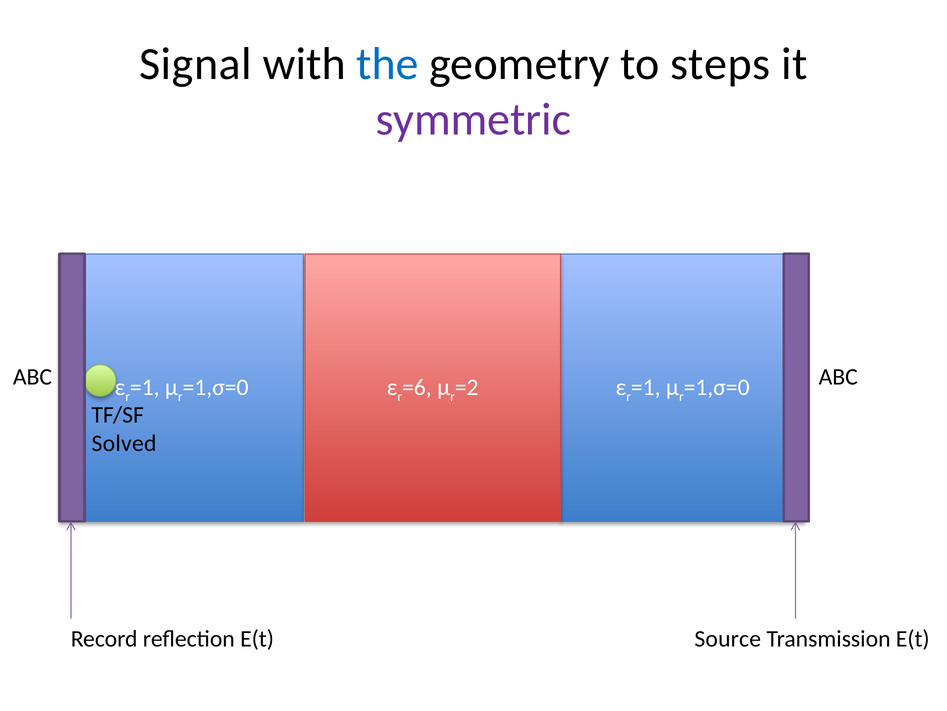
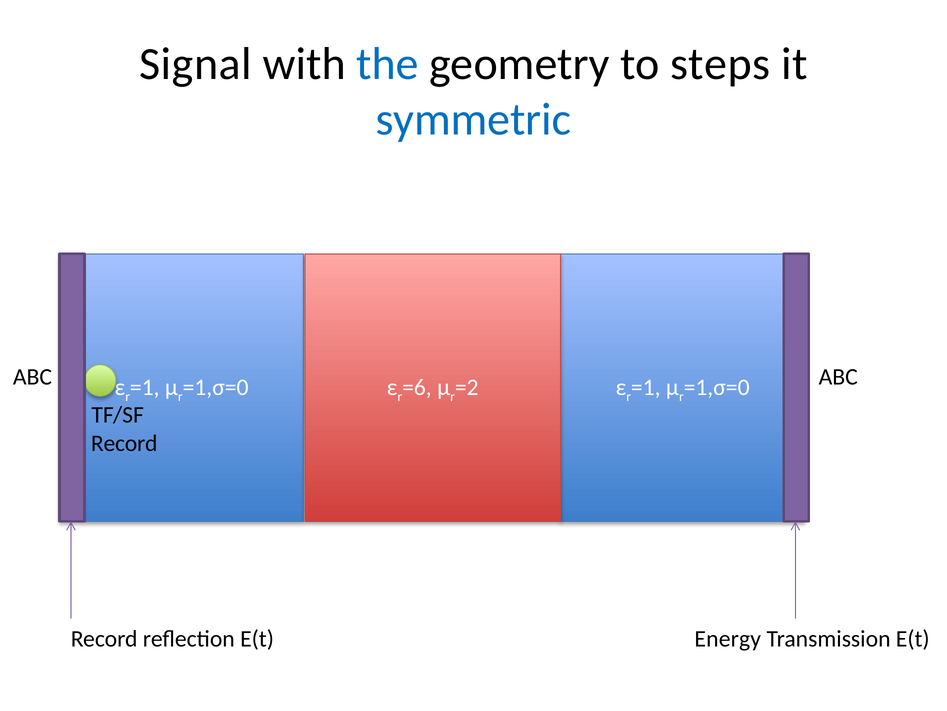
symmetric colour: purple -> blue (473, 119)
Solved: Solved -> Record (124, 443)
Source: Source -> Energy (728, 638)
